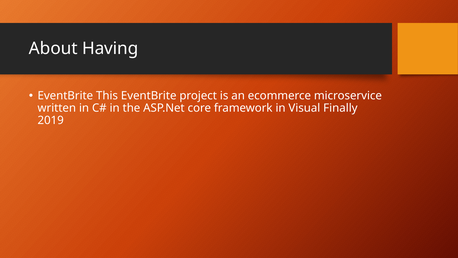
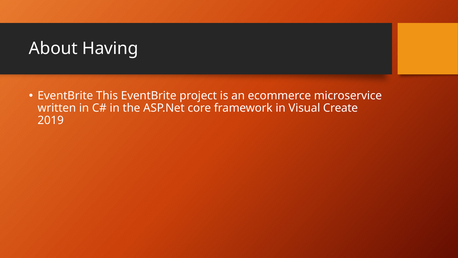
Finally: Finally -> Create (340, 108)
